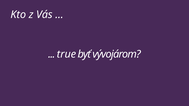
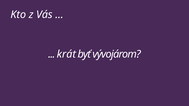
true: true -> krát (66, 54)
